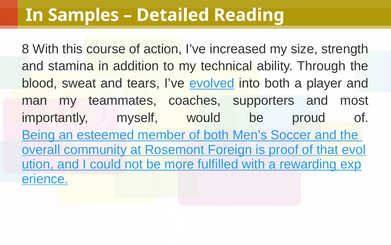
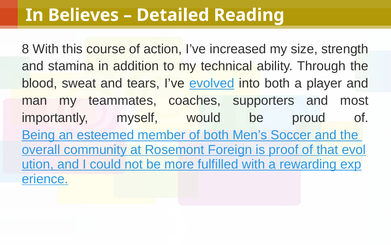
Samples: Samples -> Believes (83, 15)
